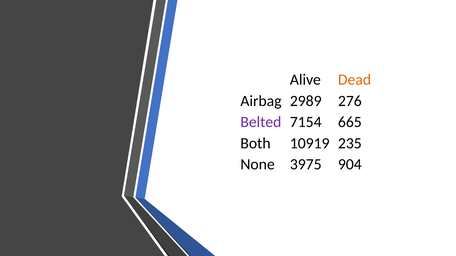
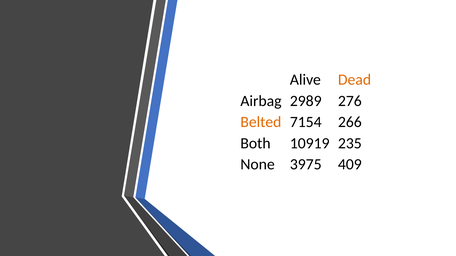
Belted colour: purple -> orange (261, 122)
665: 665 -> 266 (350, 122)
904: 904 -> 409 (350, 165)
